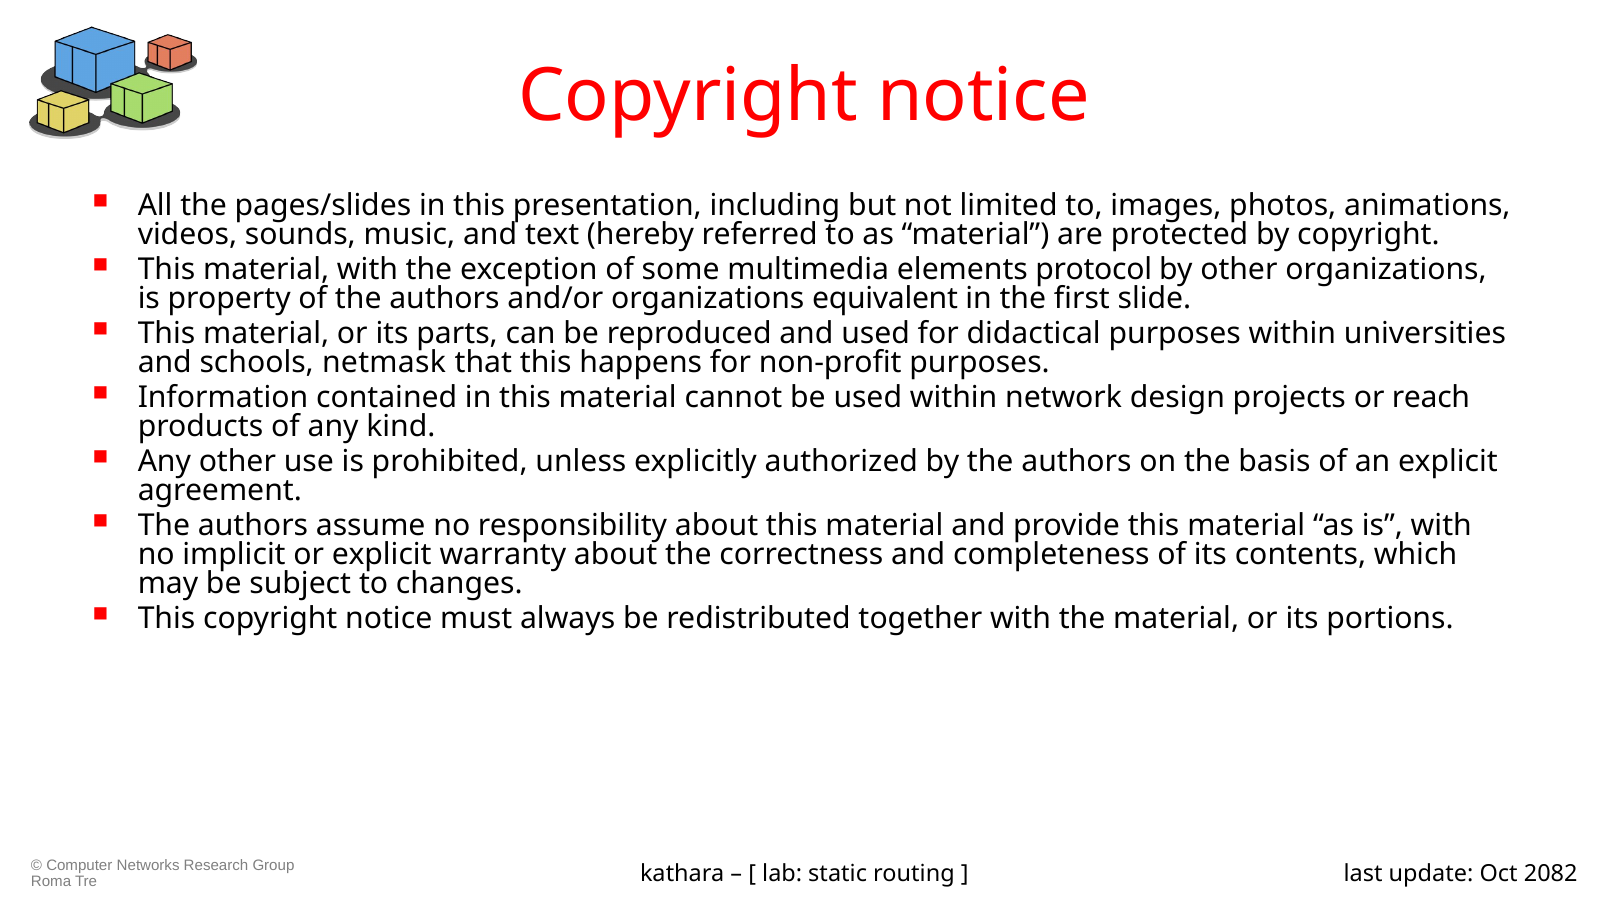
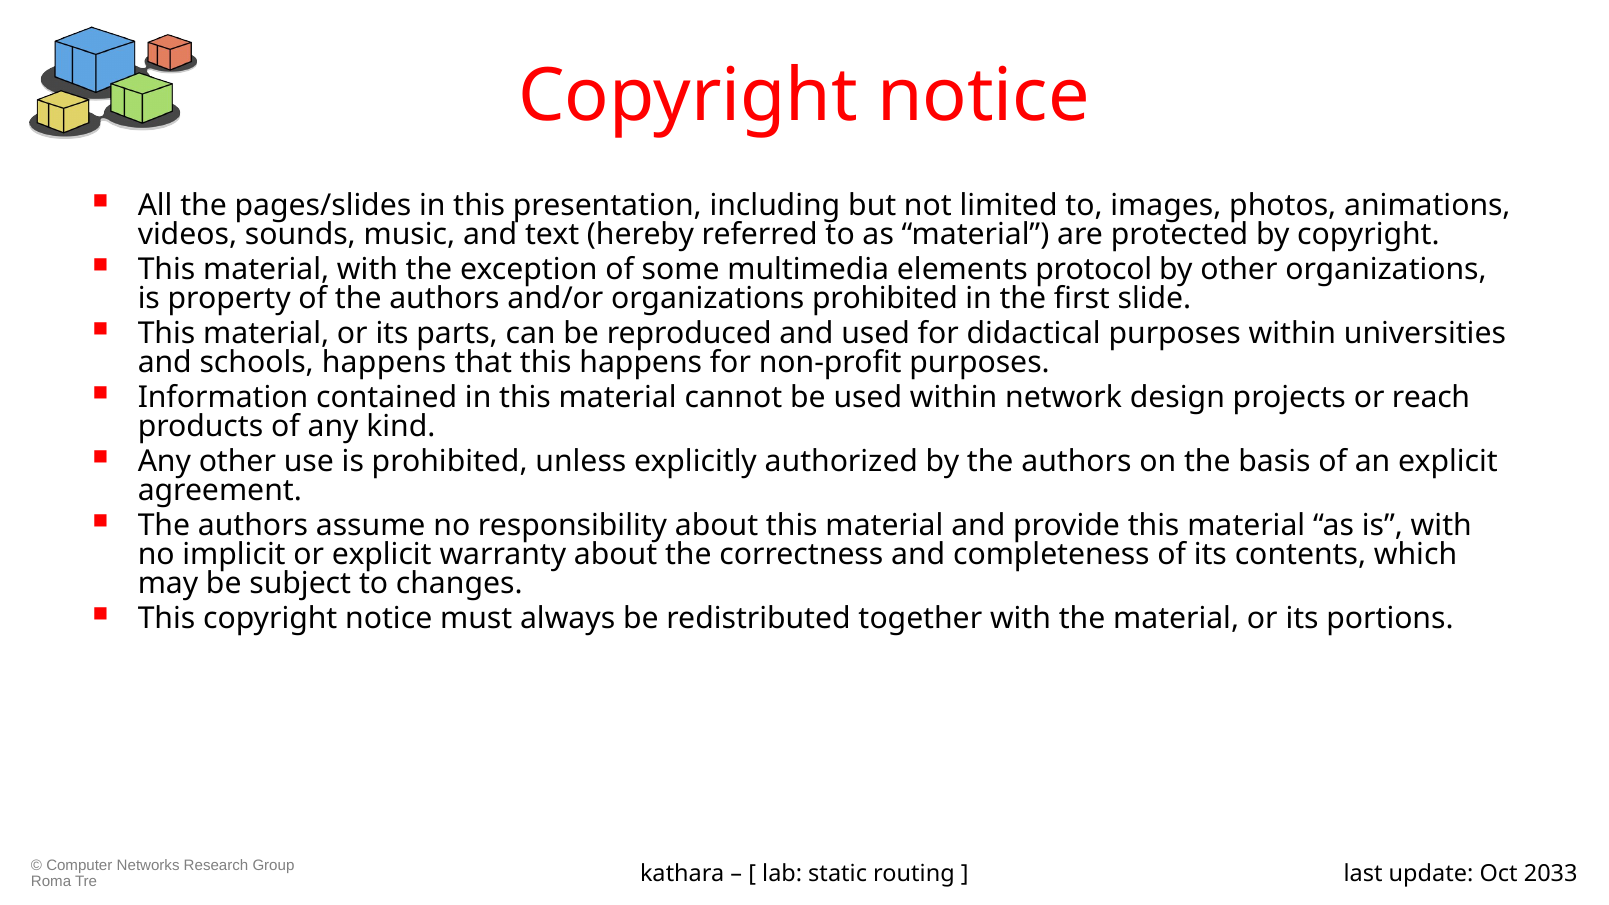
organizations equivalent: equivalent -> prohibited (885, 299)
schools netmask: netmask -> happens (384, 363)
2082: 2082 -> 2033 (1551, 873)
